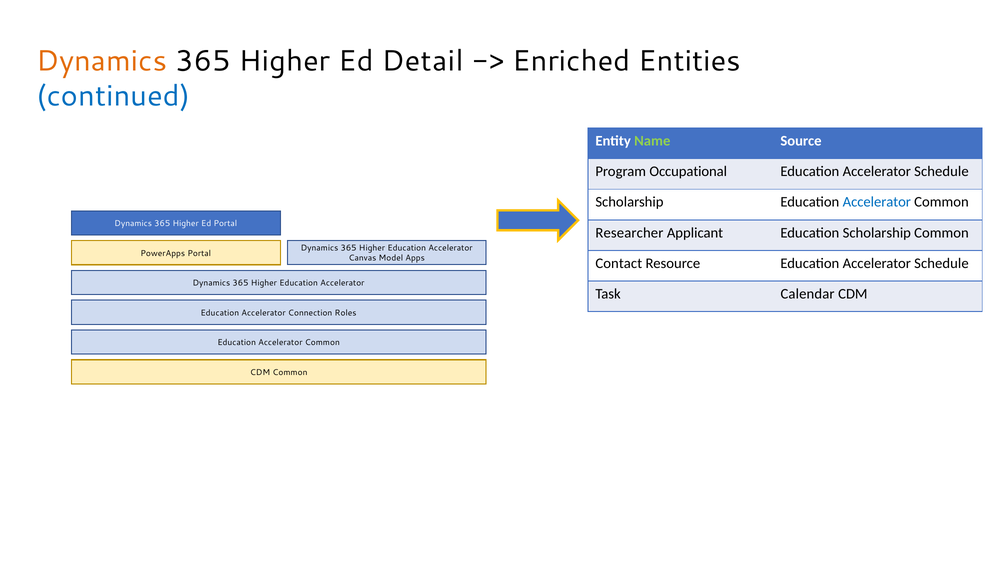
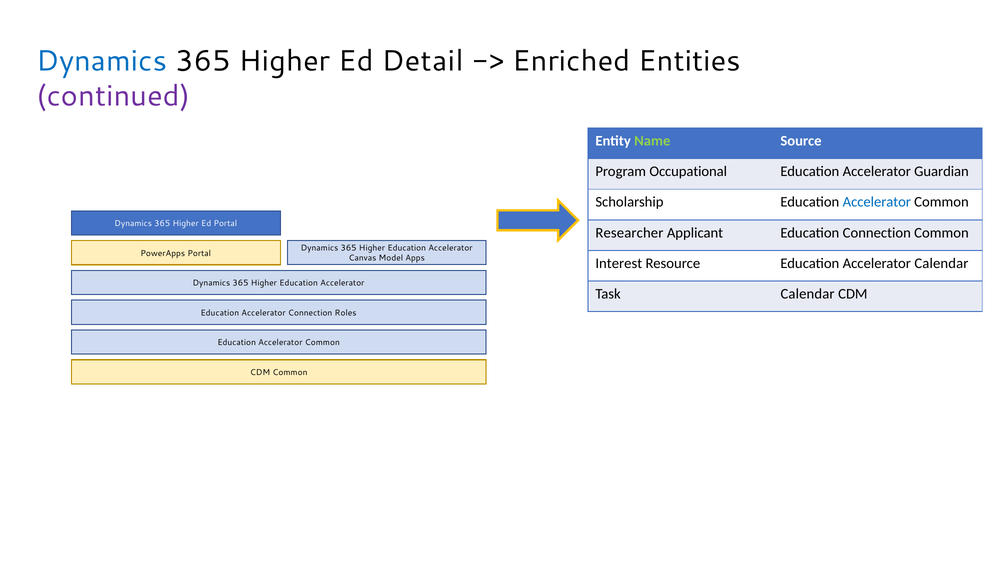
Dynamics colour: orange -> blue (102, 61)
continued colour: blue -> purple (113, 96)
Schedule: Schedule -> Guardian (942, 172)
Education Scholarship: Scholarship -> Connection (877, 233)
Contact: Contact -> Interest (619, 263)
Resource Education Accelerator Schedule: Schedule -> Calendar (941, 263)
